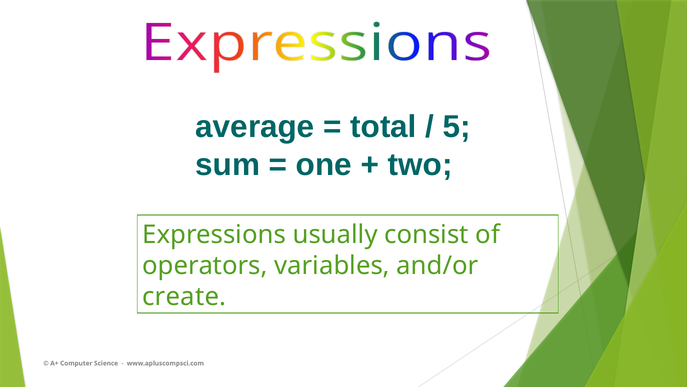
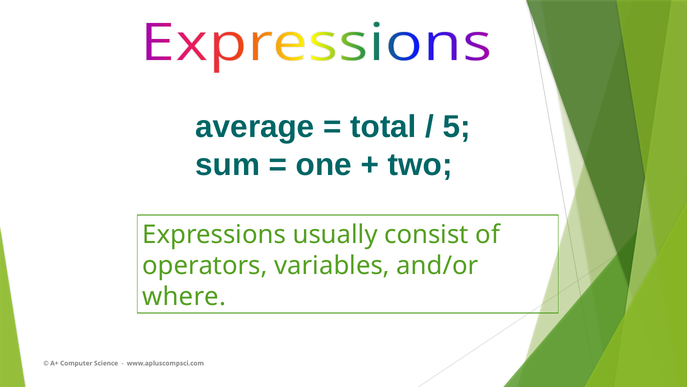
create: create -> where (184, 296)
